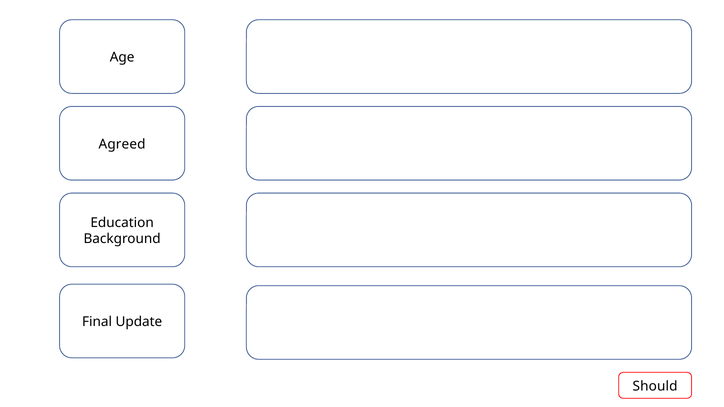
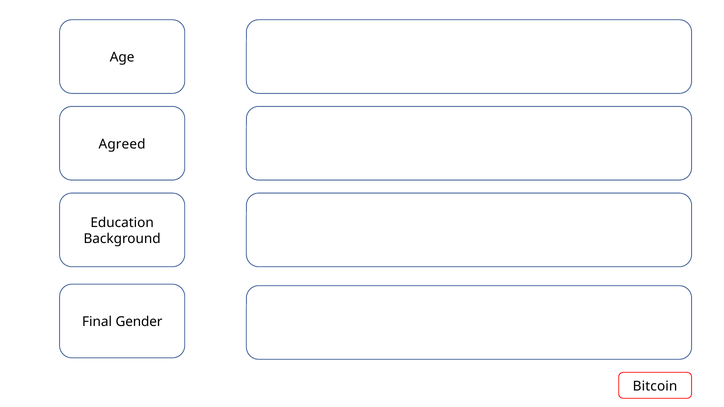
Update: Update -> Gender (139, 322)
Should: Should -> Bitcoin (655, 386)
